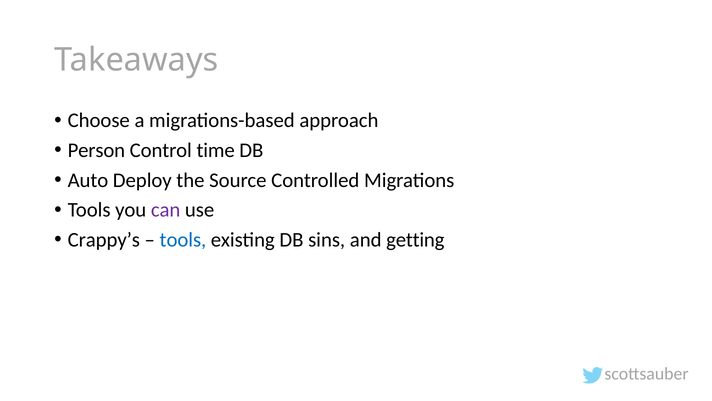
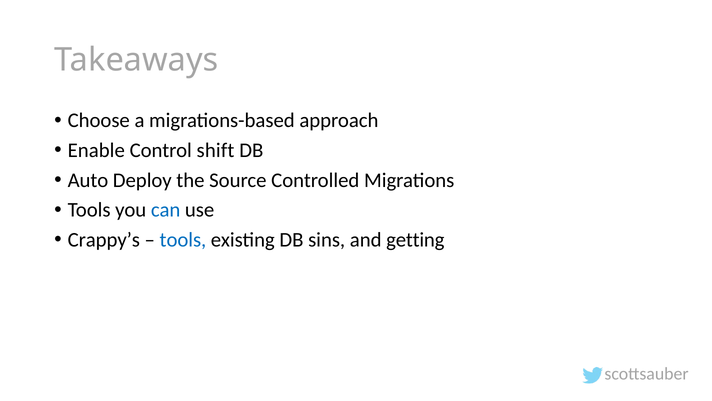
Person: Person -> Enable (96, 150)
time: time -> shift (215, 150)
can colour: purple -> blue (166, 210)
